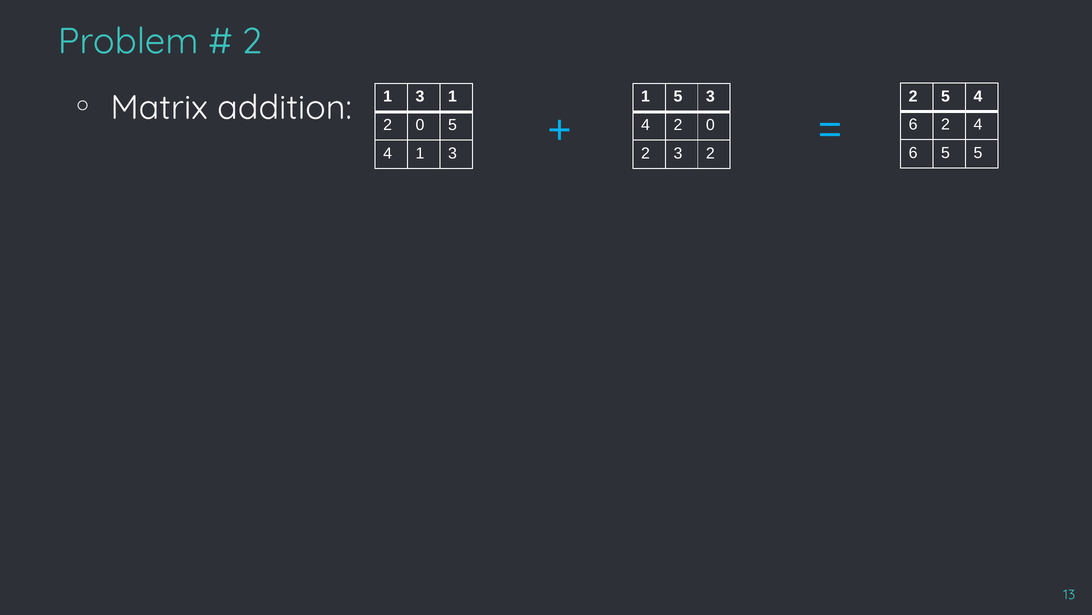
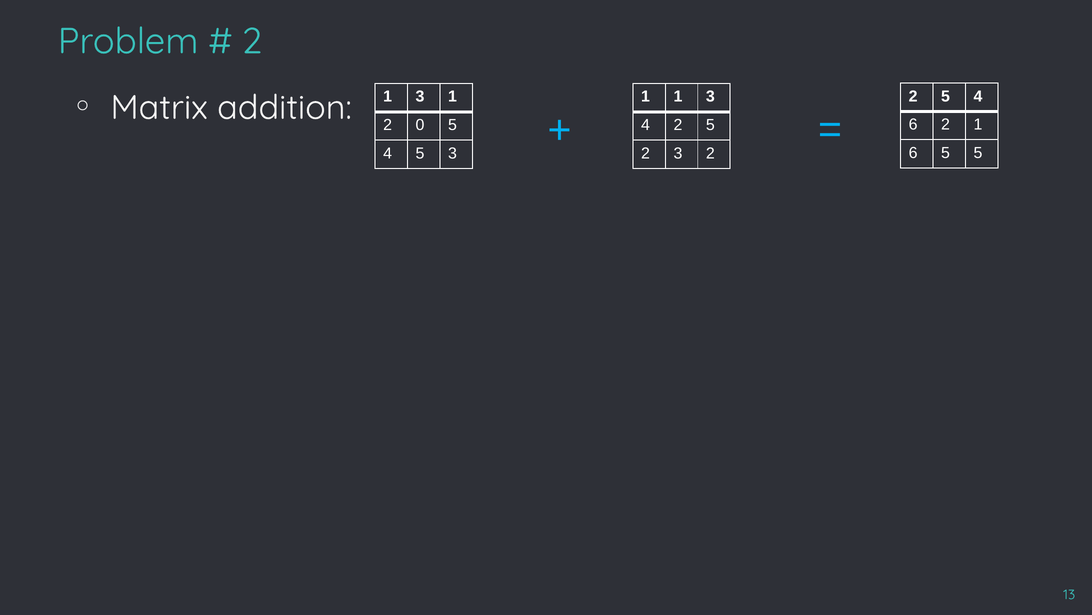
1 5: 5 -> 1 (678, 97)
2 4: 4 -> 1 (978, 125)
4 2 0: 0 -> 5 (710, 125)
4 1: 1 -> 5 (420, 153)
